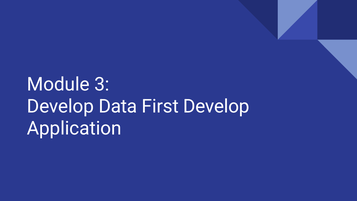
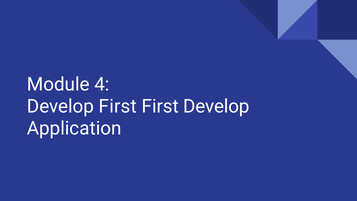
3: 3 -> 4 (102, 84)
Develop Data: Data -> First (118, 106)
